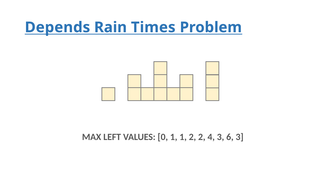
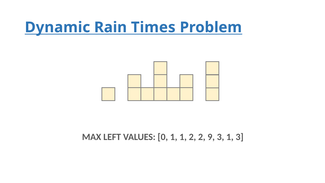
Depends: Depends -> Dynamic (57, 27)
4: 4 -> 9 (211, 137)
3 6: 6 -> 1 (230, 137)
